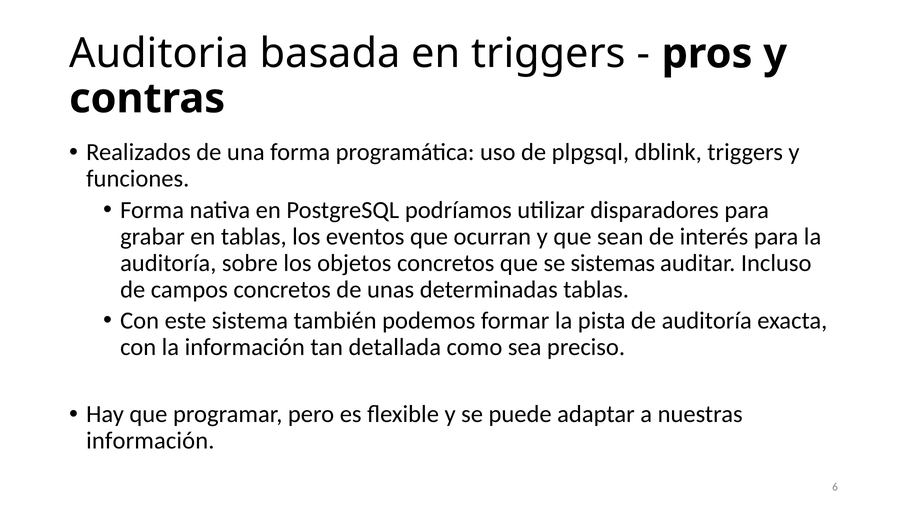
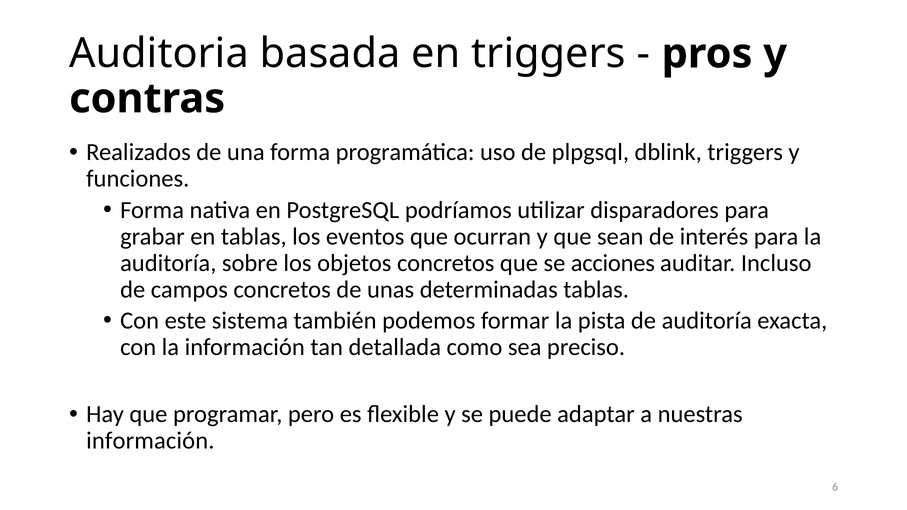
sistemas: sistemas -> acciones (613, 263)
